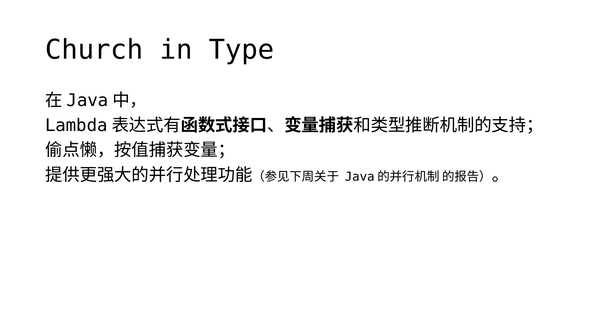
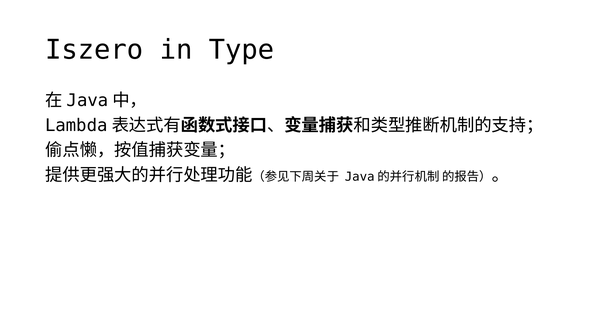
Church: Church -> Iszero (94, 50)
